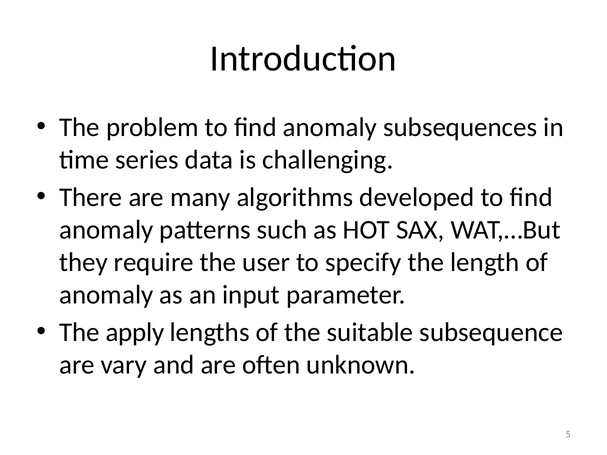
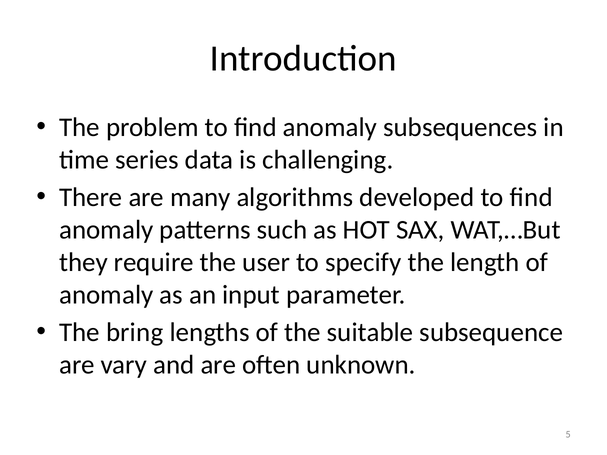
apply: apply -> bring (135, 333)
